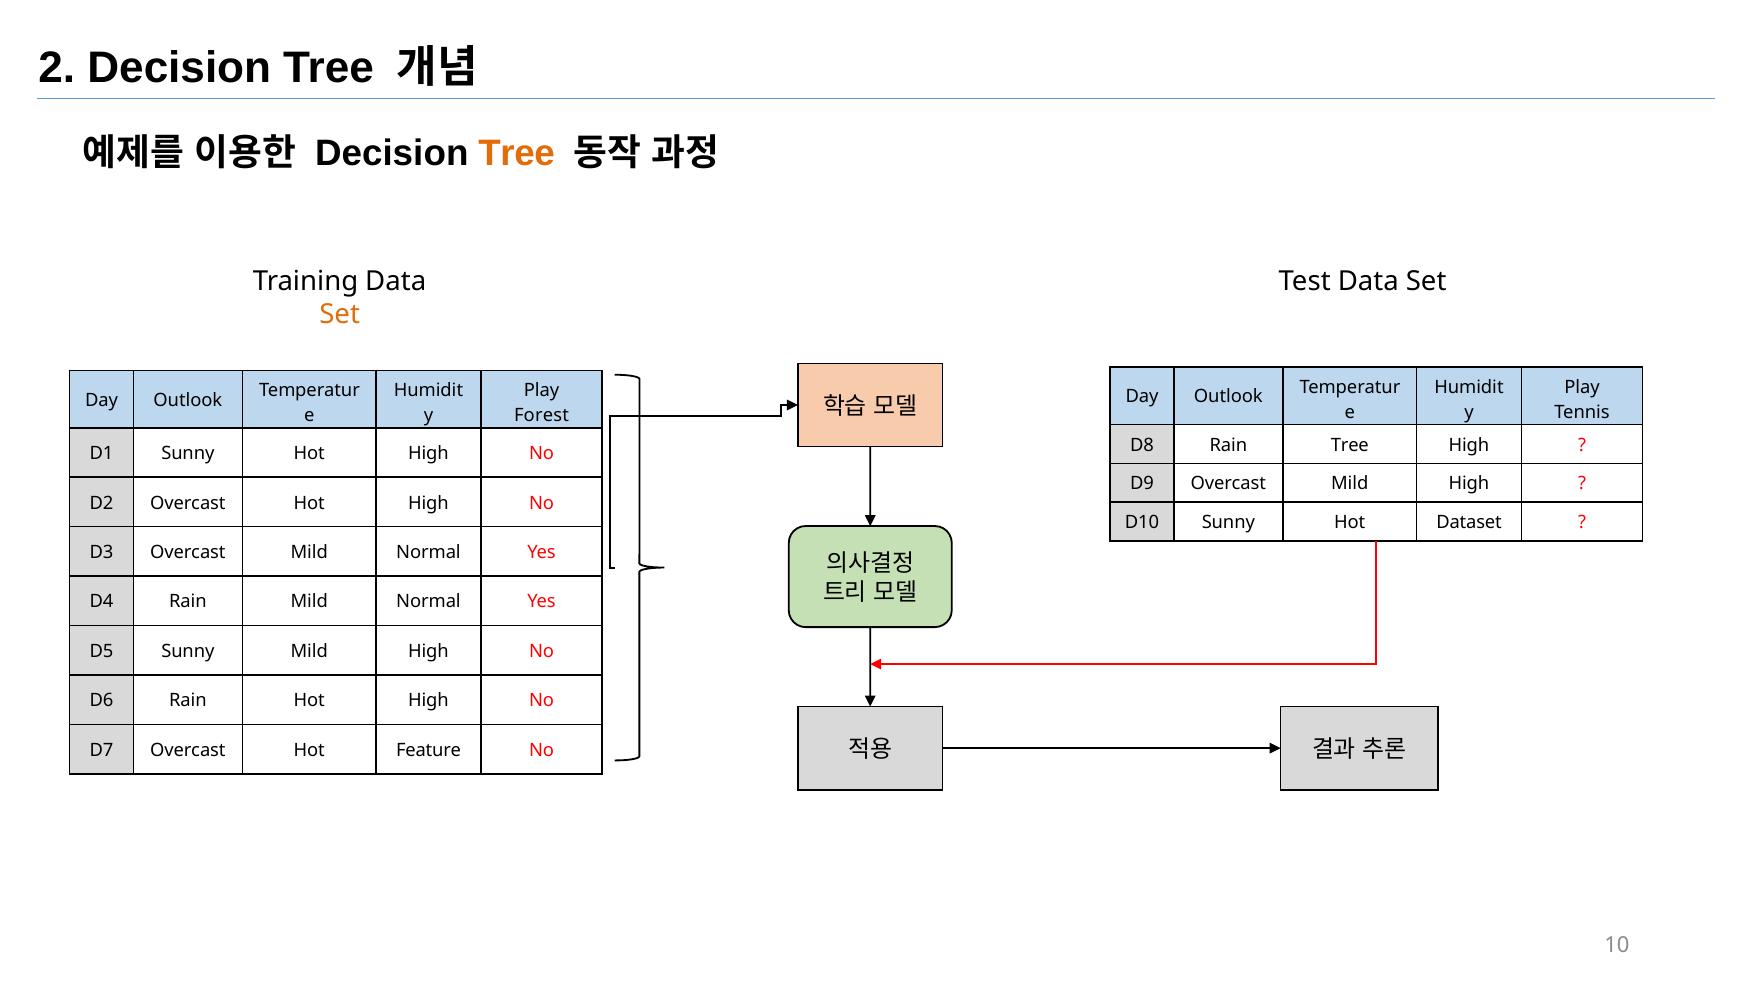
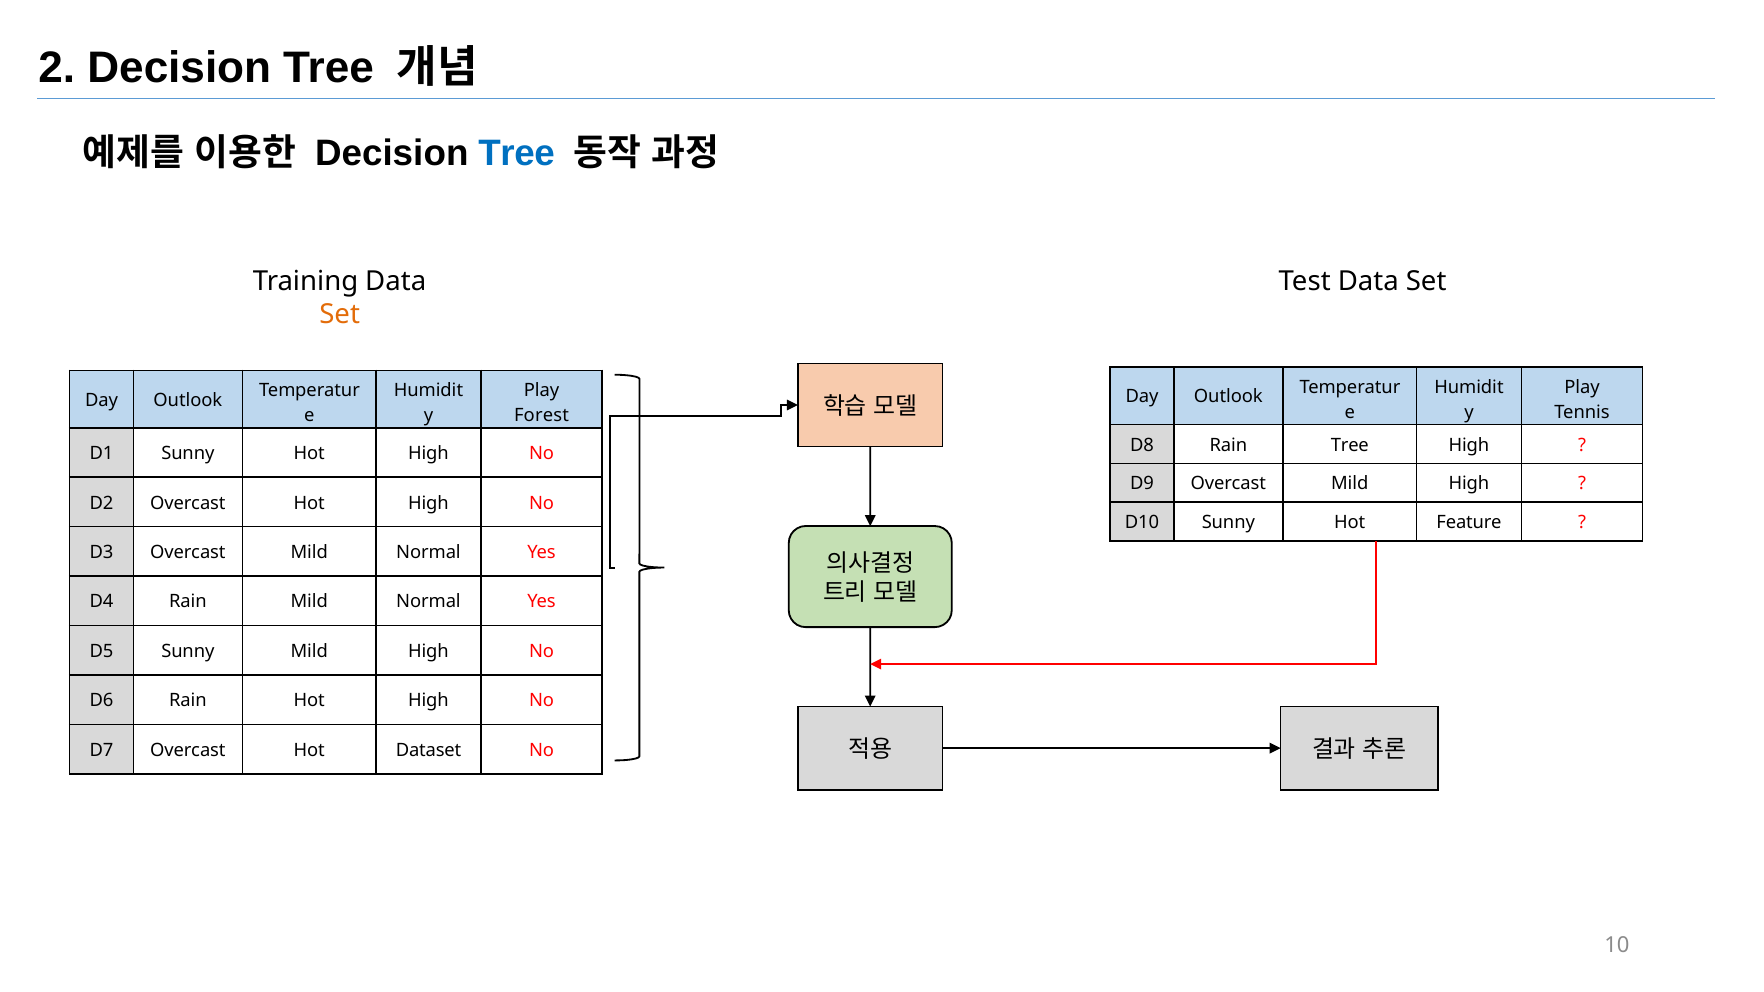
Tree colour: orange -> blue (517, 153)
Dataset: Dataset -> Feature (1469, 523)
Feature: Feature -> Dataset (429, 750)
